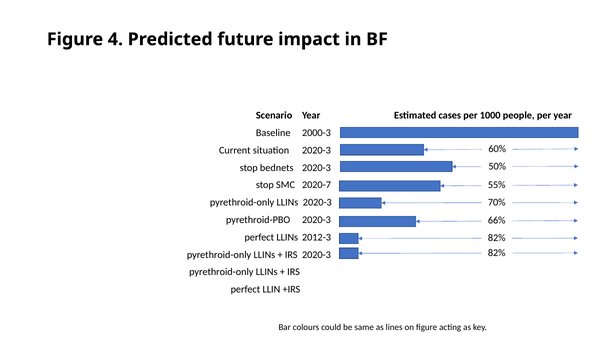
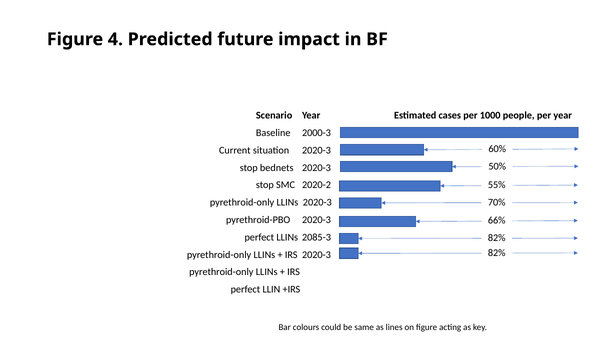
2020-7: 2020-7 -> 2020-2 (316, 185)
2012-3: 2012-3 -> 2085-3 (316, 238)
